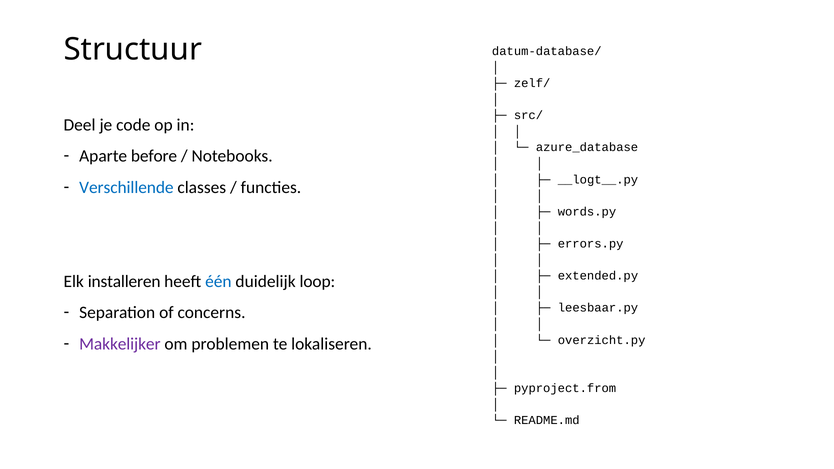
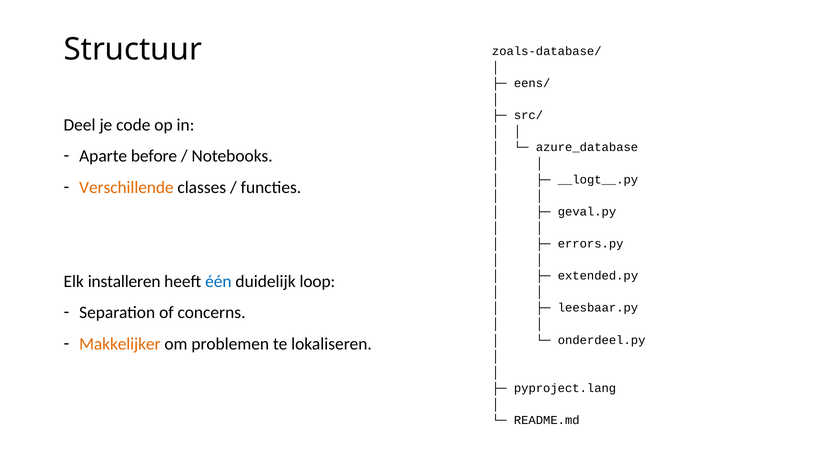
datum-database/: datum-database/ -> zoals-database/ (547, 51)
zelf/: zelf/ -> eens/ (532, 83)
Verschillende colour: blue -> orange (126, 188)
words.py: words.py -> geval.py (587, 212)
Makkelijker colour: purple -> orange (120, 344)
overzicht.py: overzicht.py -> onderdeel.py (602, 340)
pyproject.from: pyproject.from -> pyproject.lang (565, 388)
